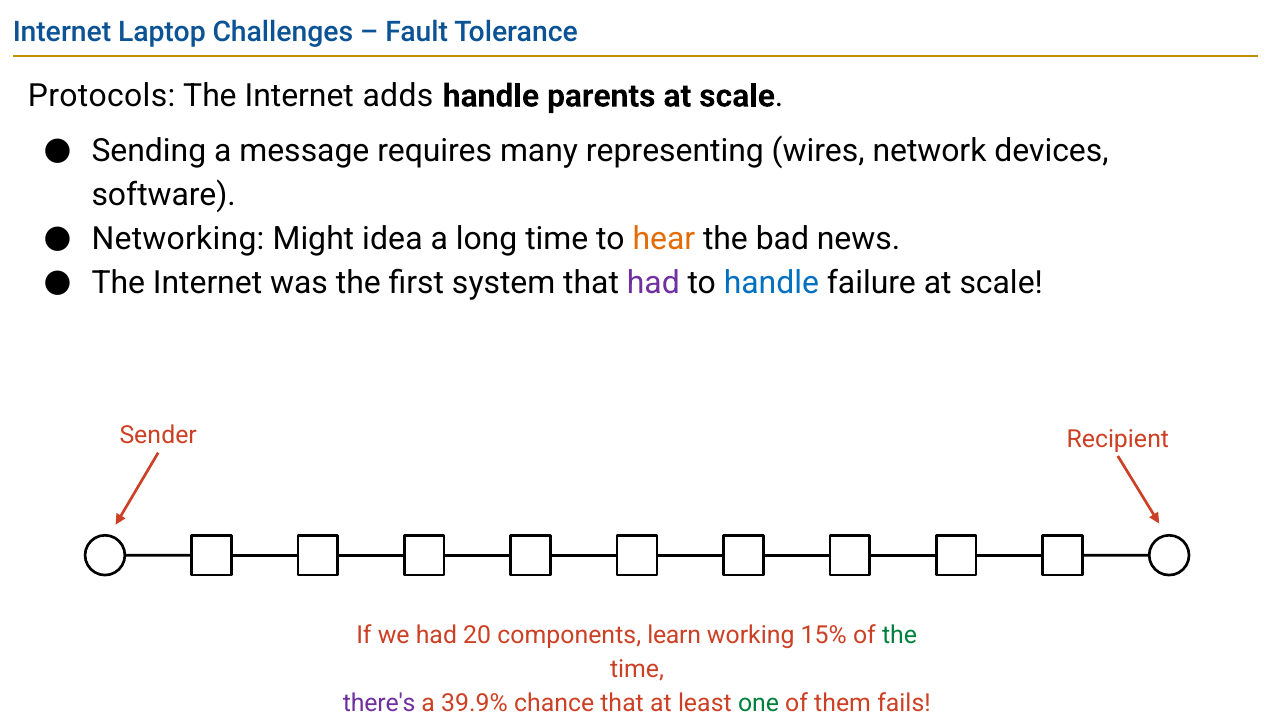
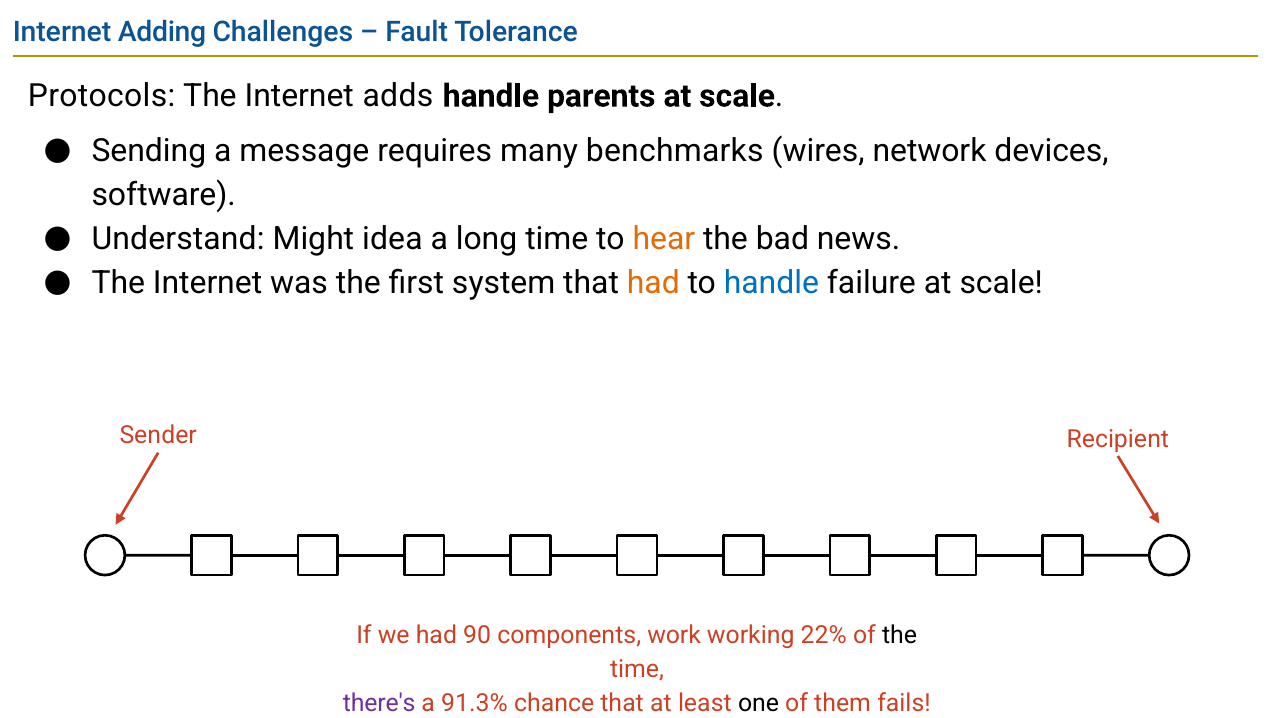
Laptop: Laptop -> Adding (162, 32)
representing: representing -> benchmarks (675, 151)
Networking: Networking -> Understand (178, 239)
had colour: purple -> orange (653, 283)
20: 20 -> 90 (477, 635)
learn: learn -> work (674, 635)
15%: 15% -> 22% (824, 635)
the colour: green -> black (900, 635)
39.9%: 39.9% -> 91.3% (475, 704)
one colour: green -> black (759, 704)
